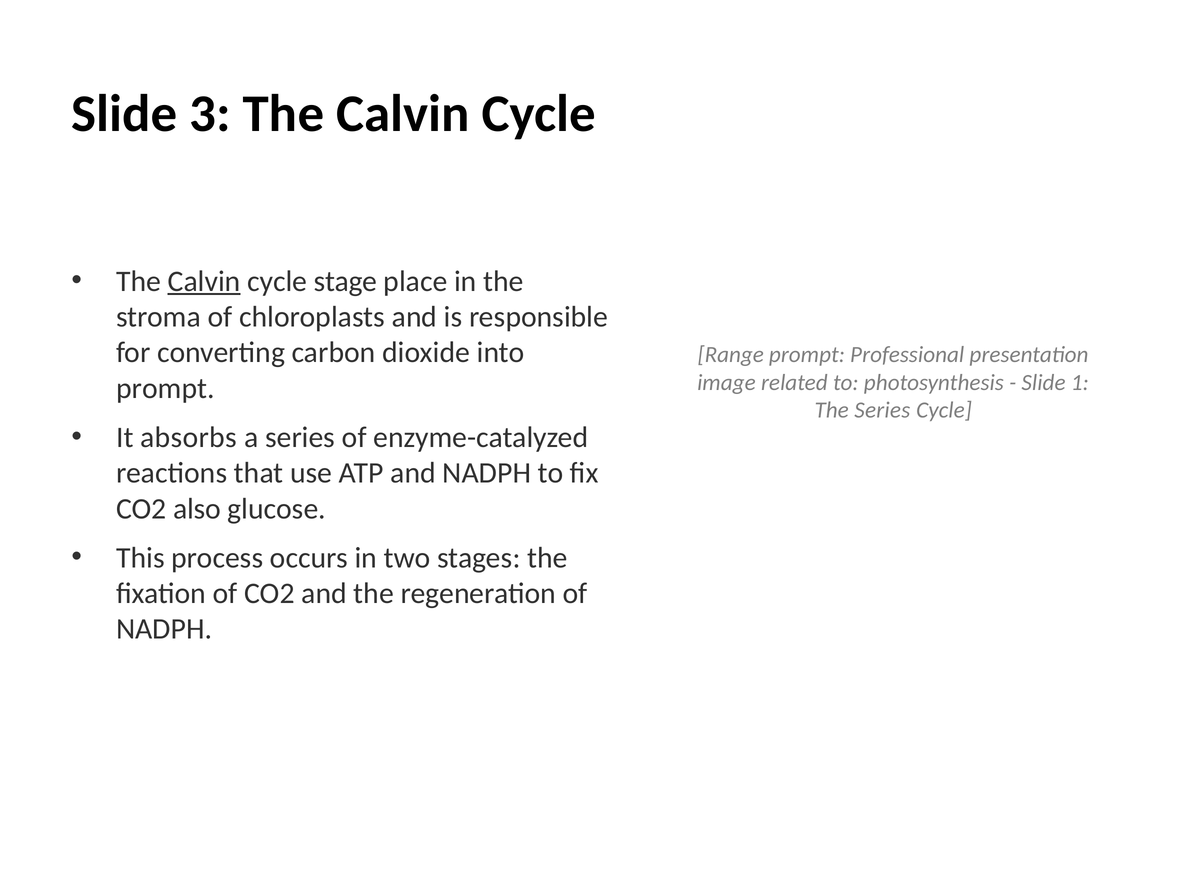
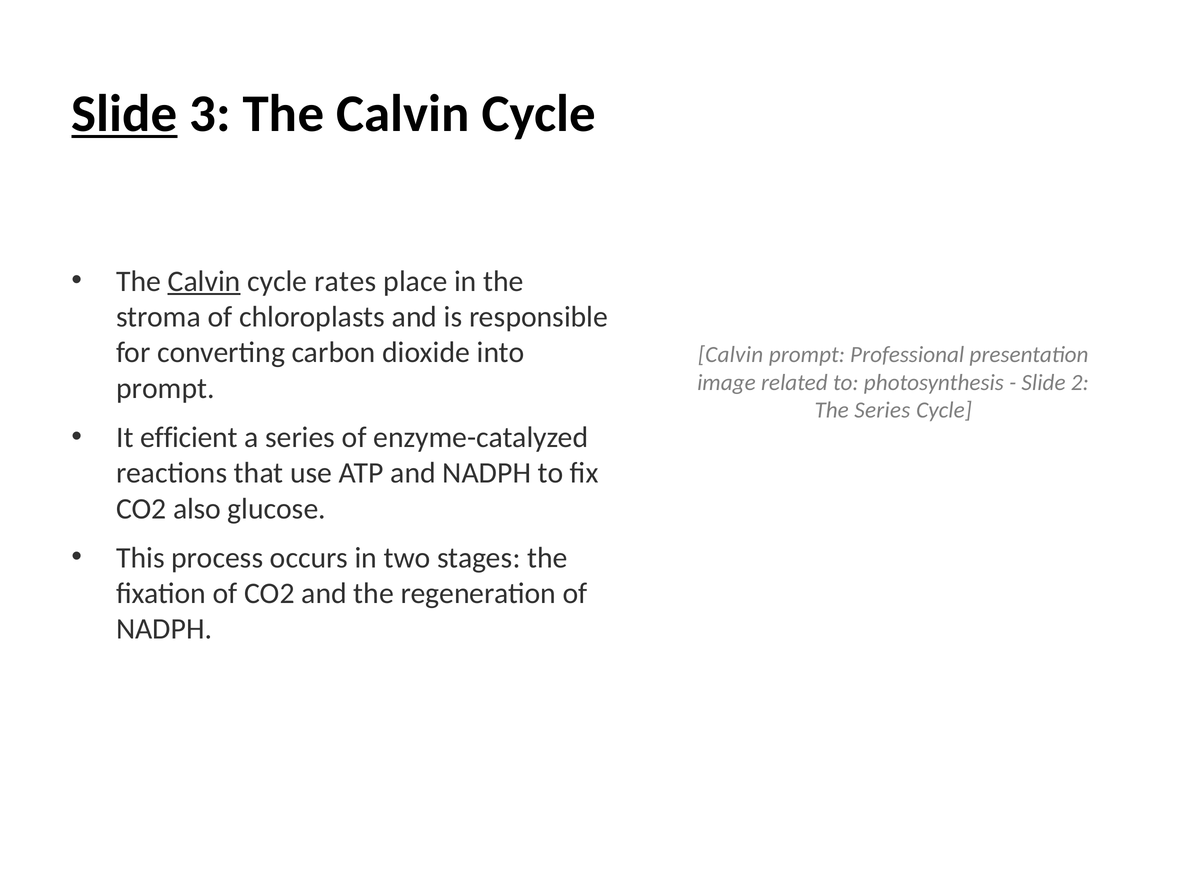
Slide underline: none -> present (124, 114)
stage: stage -> rates (345, 281)
Range: Range -> Calvin (731, 355)
1: 1 -> 2 (1080, 383)
absorbs: absorbs -> efficient (189, 437)
